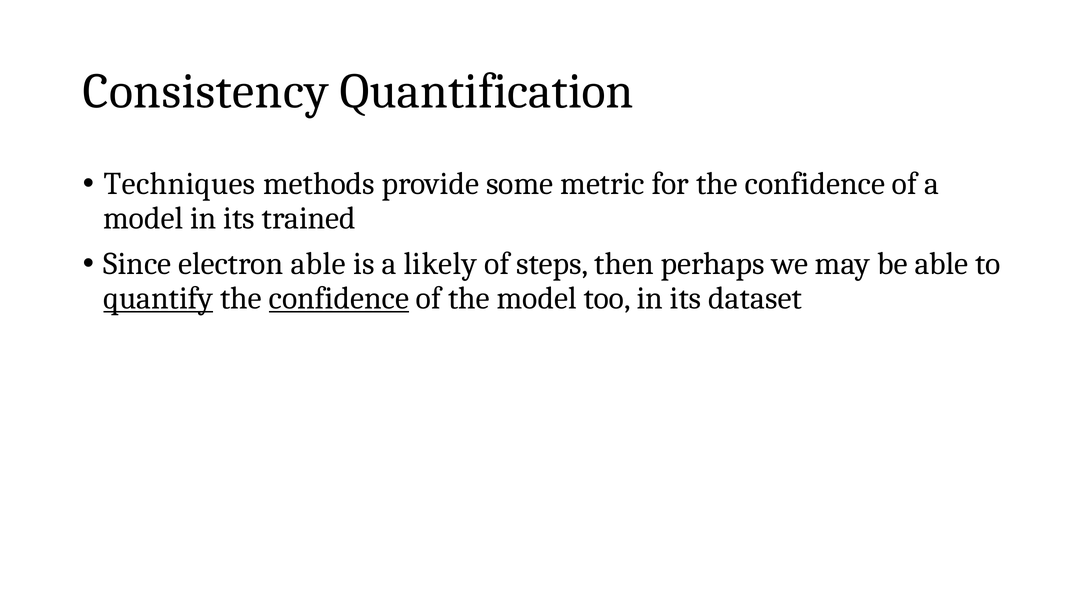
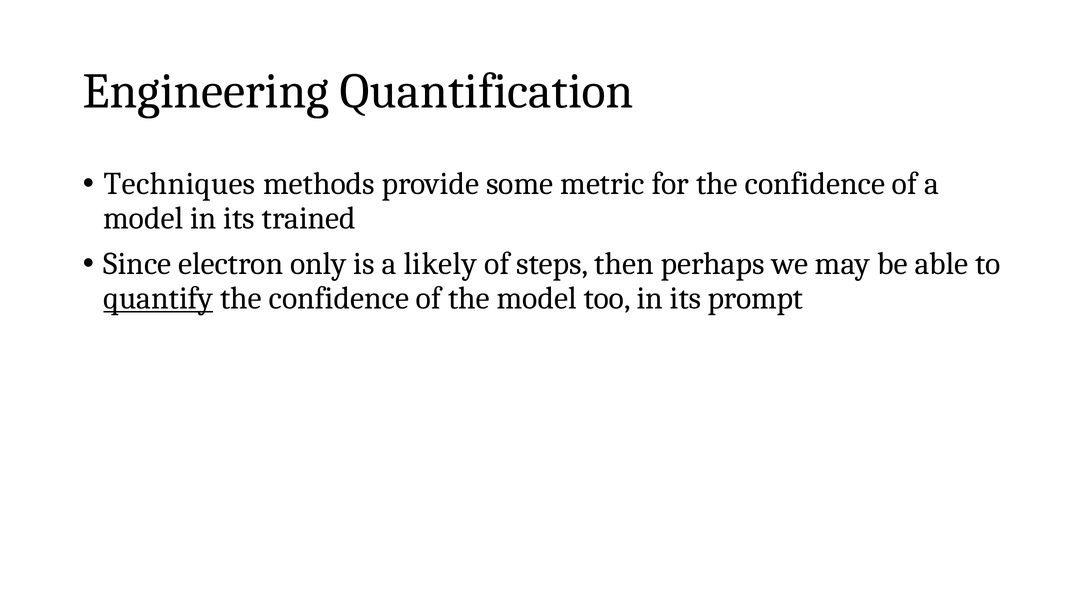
Consistency: Consistency -> Engineering (206, 91)
electron able: able -> only (318, 264)
confidence underline: present -> none (339, 298)
dataset: dataset -> prompt (755, 298)
